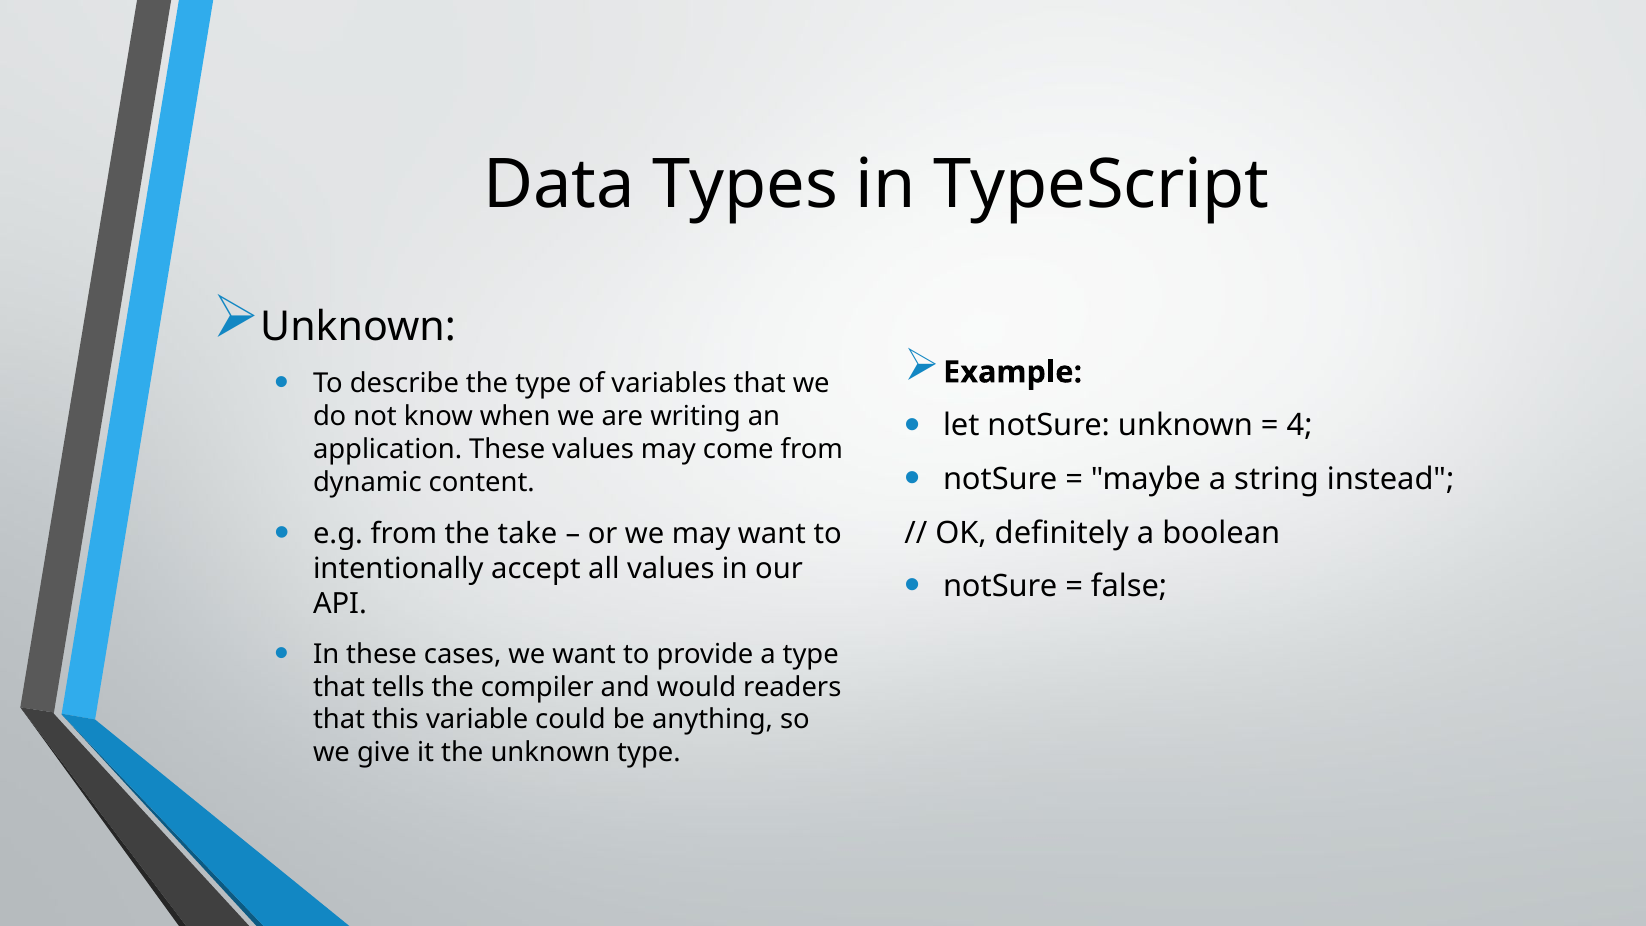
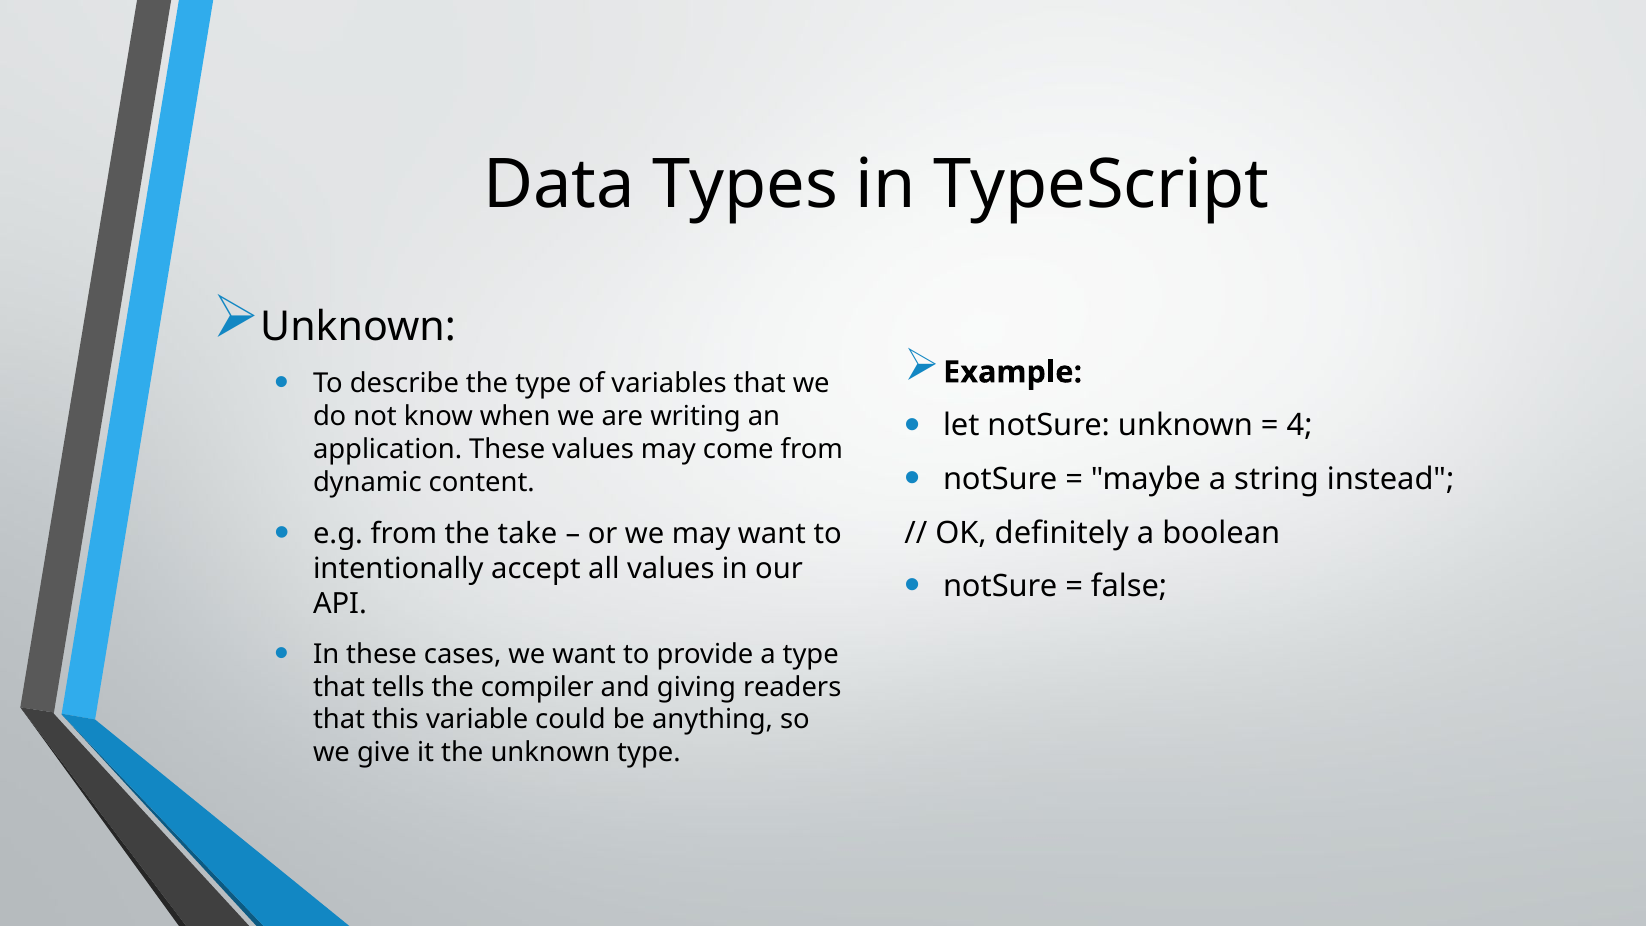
would: would -> giving (696, 687)
